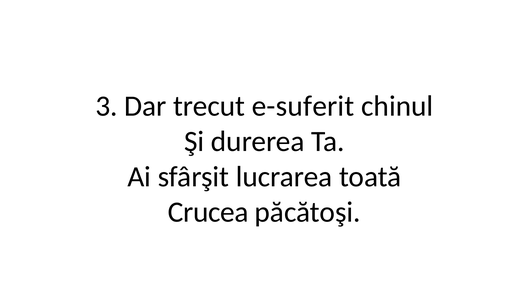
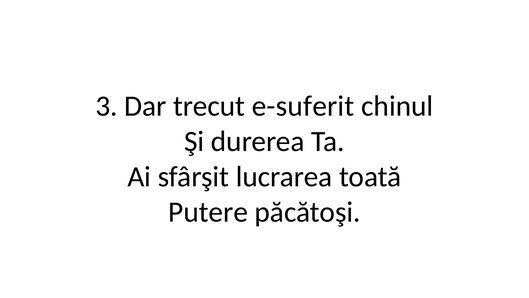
Crucea: Crucea -> Putere (208, 212)
